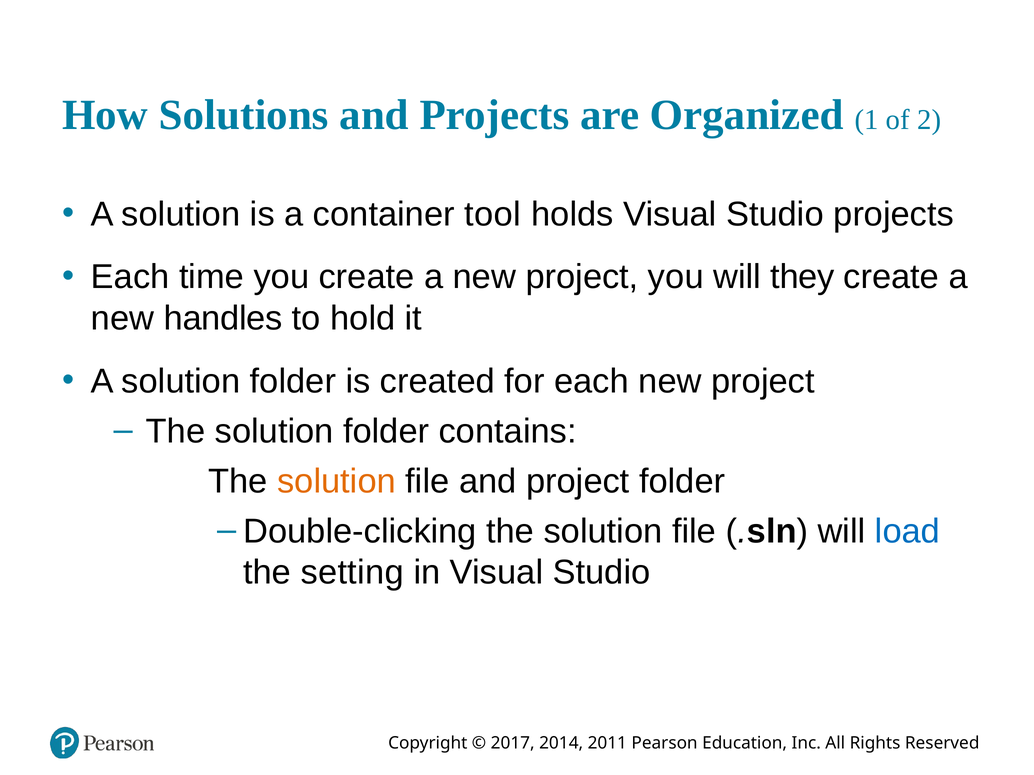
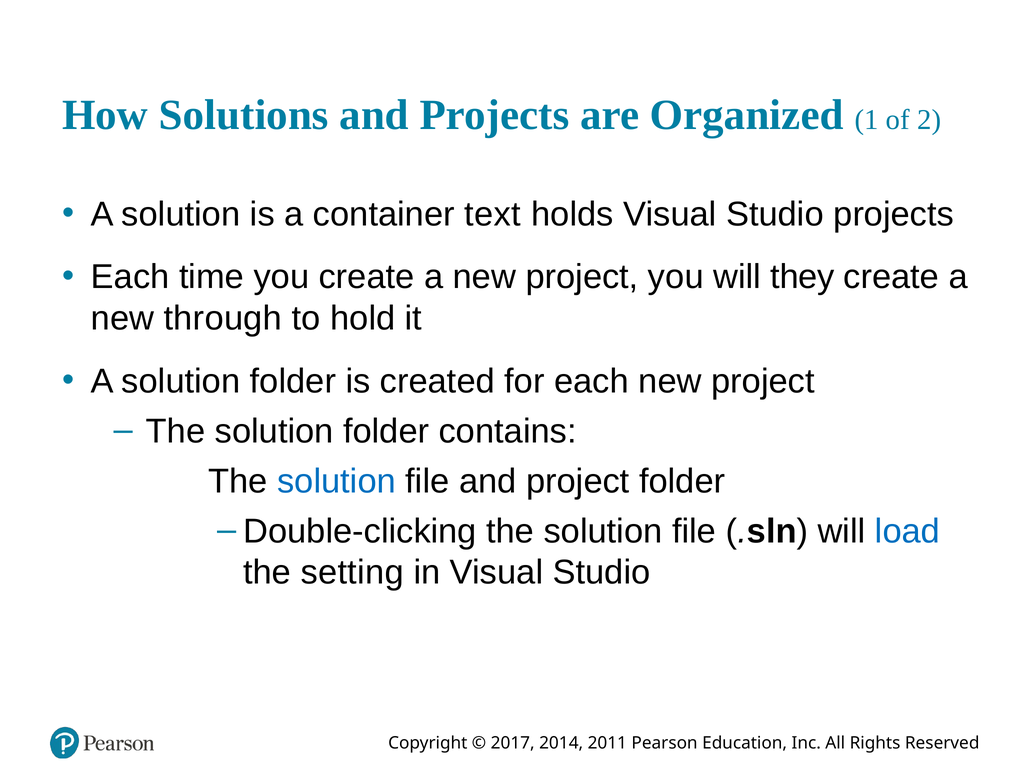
tool: tool -> text (493, 214)
handles: handles -> through (223, 319)
solution colour: orange -> blue (337, 482)
